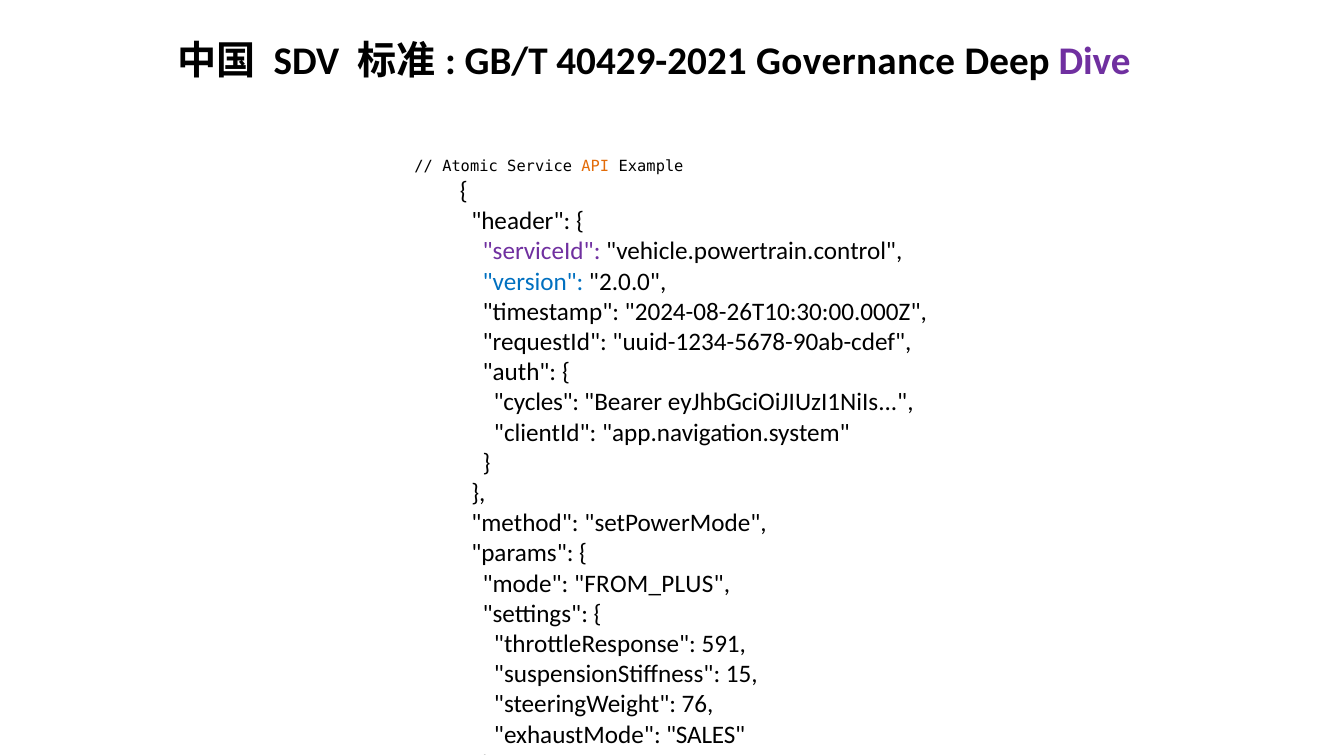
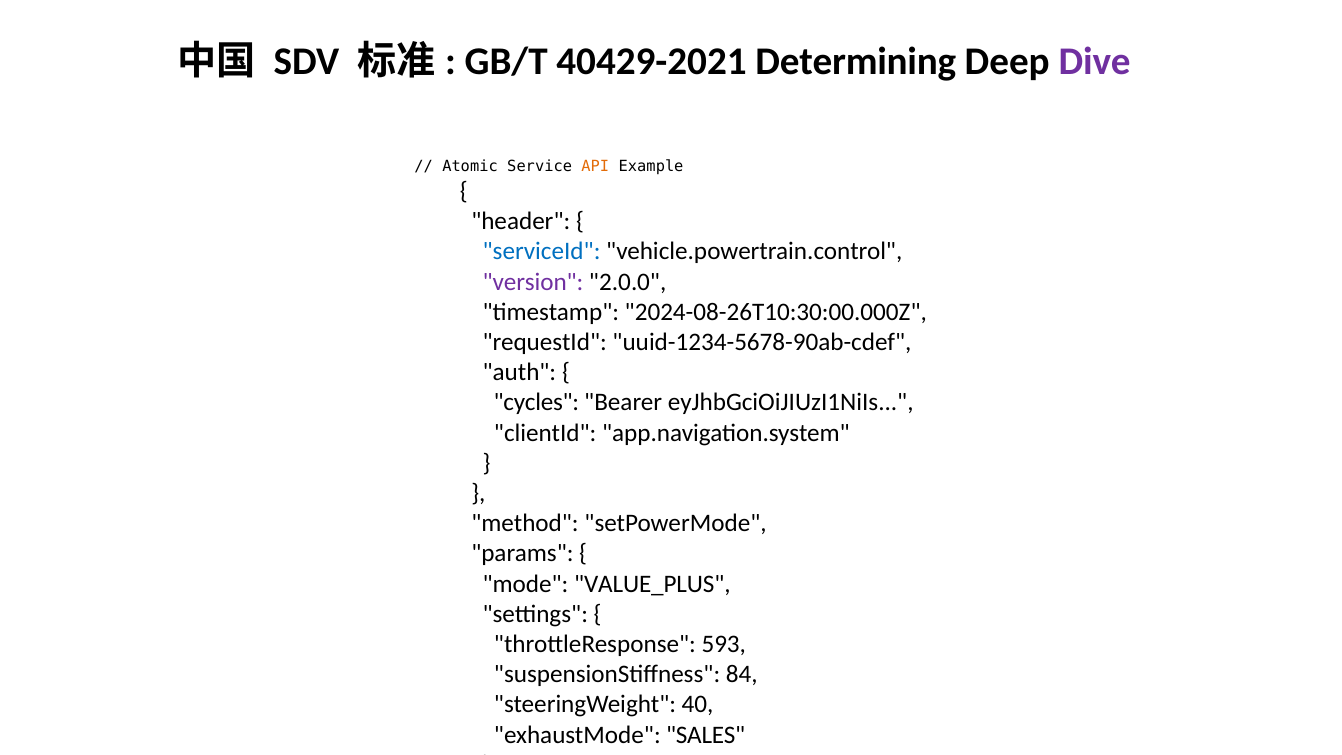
Governance: Governance -> Determining (856, 61)
serviceId colour: purple -> blue (542, 252)
version colour: blue -> purple (533, 282)
FROM_PLUS: FROM_PLUS -> VALUE_PLUS (652, 584)
591: 591 -> 593 (724, 644)
15: 15 -> 84 (742, 674)
76: 76 -> 40 (698, 705)
